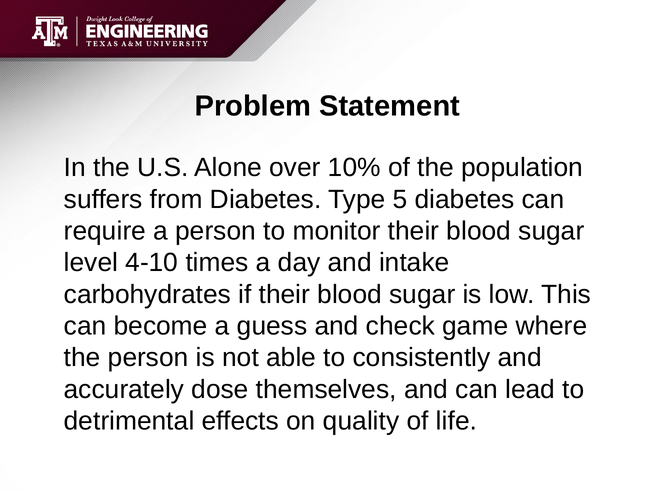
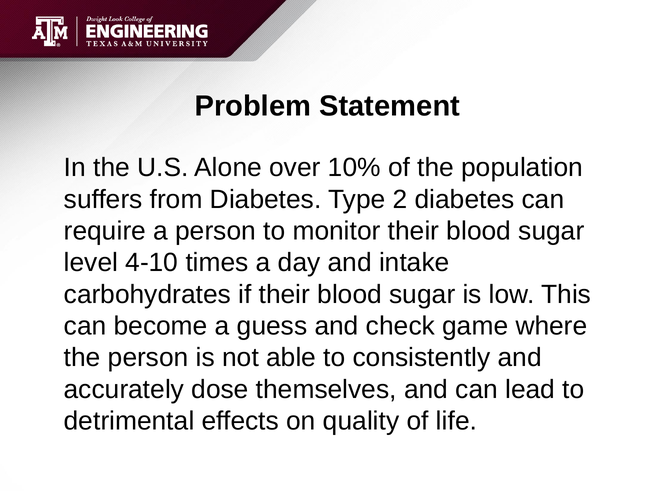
5: 5 -> 2 (400, 199)
